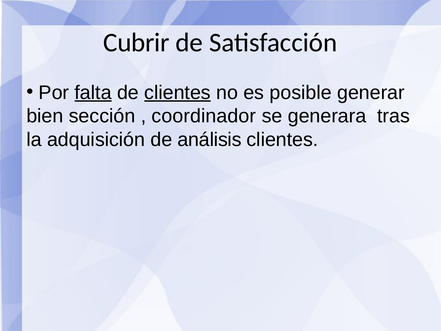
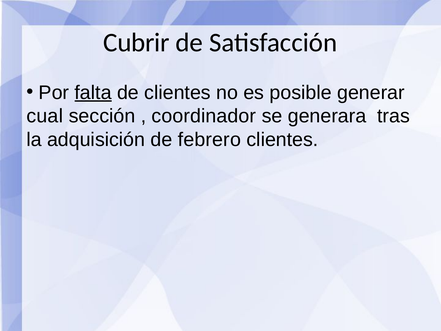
clientes underline: present -> none (178, 92)
bien: bien -> cual (45, 116)
análisis: análisis -> febrero (209, 140)
